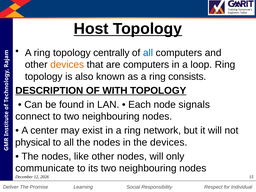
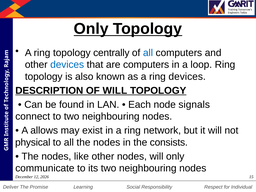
Host: Host -> Only (91, 29)
devices colour: orange -> blue (67, 65)
ring consists: consists -> devices (187, 77)
OF WITH: WITH -> WILL (115, 91)
center: center -> allows (44, 130)
the devices: devices -> consists (169, 142)
